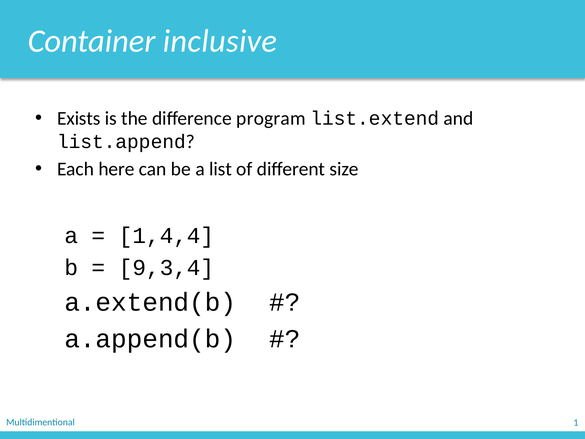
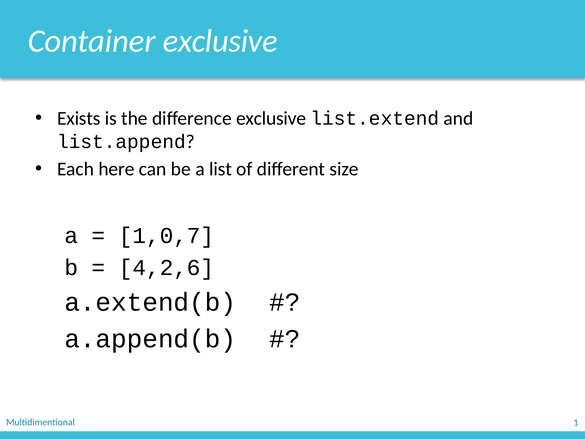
Container inclusive: inclusive -> exclusive (220, 41)
difference program: program -> exclusive (271, 118)
1,4,4: 1,4,4 -> 1,0,7 (167, 236)
9,3,4: 9,3,4 -> 4,2,6 (167, 267)
